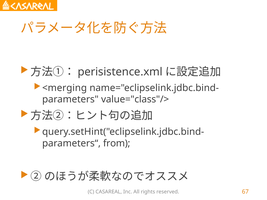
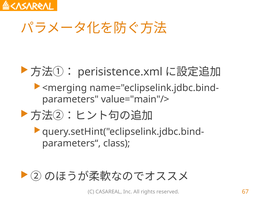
value="class"/>: value="class"/> -> value="main"/> (135, 100)
from: from -> class (117, 143)
